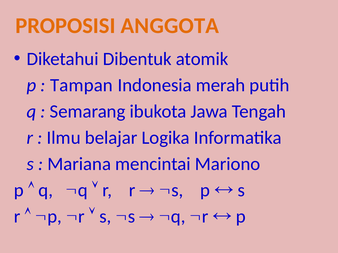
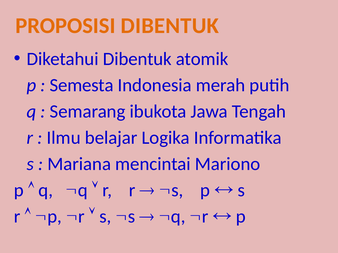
PROPOSISI ANGGOTA: ANGGOTA -> DIBENTUK (170, 26)
Tampan: Tampan -> Semesta (82, 85)
